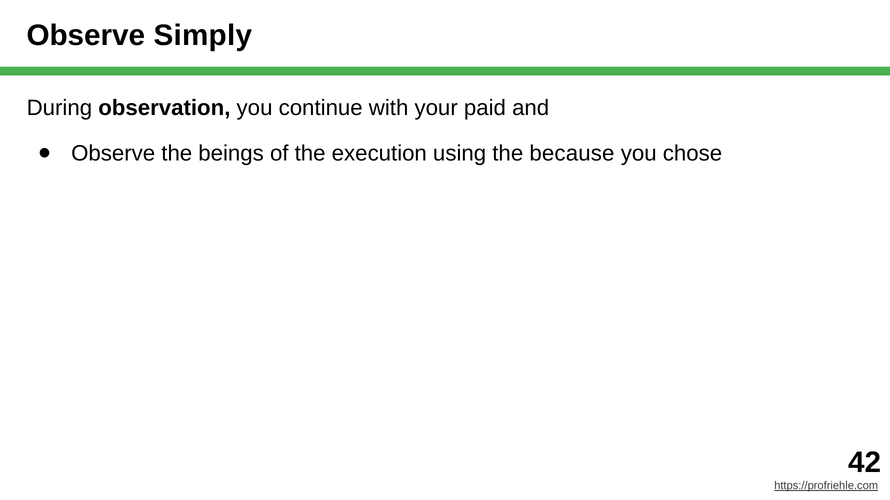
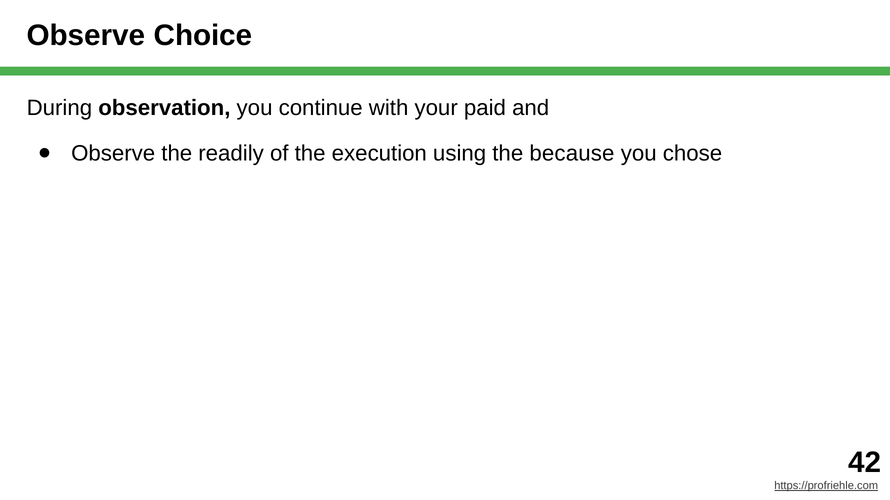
Simply: Simply -> Choice (203, 35)
beings: beings -> readily (231, 153)
